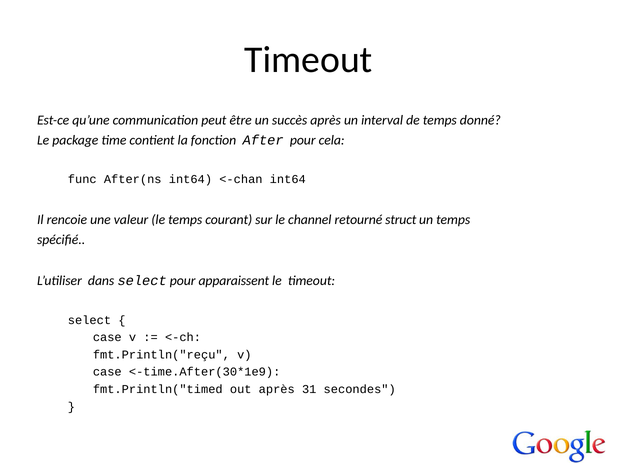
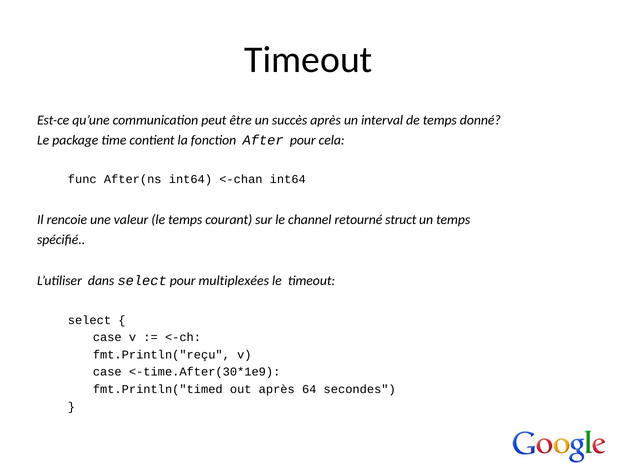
apparaissent: apparaissent -> multiplexées (234, 281)
31: 31 -> 64 (309, 389)
